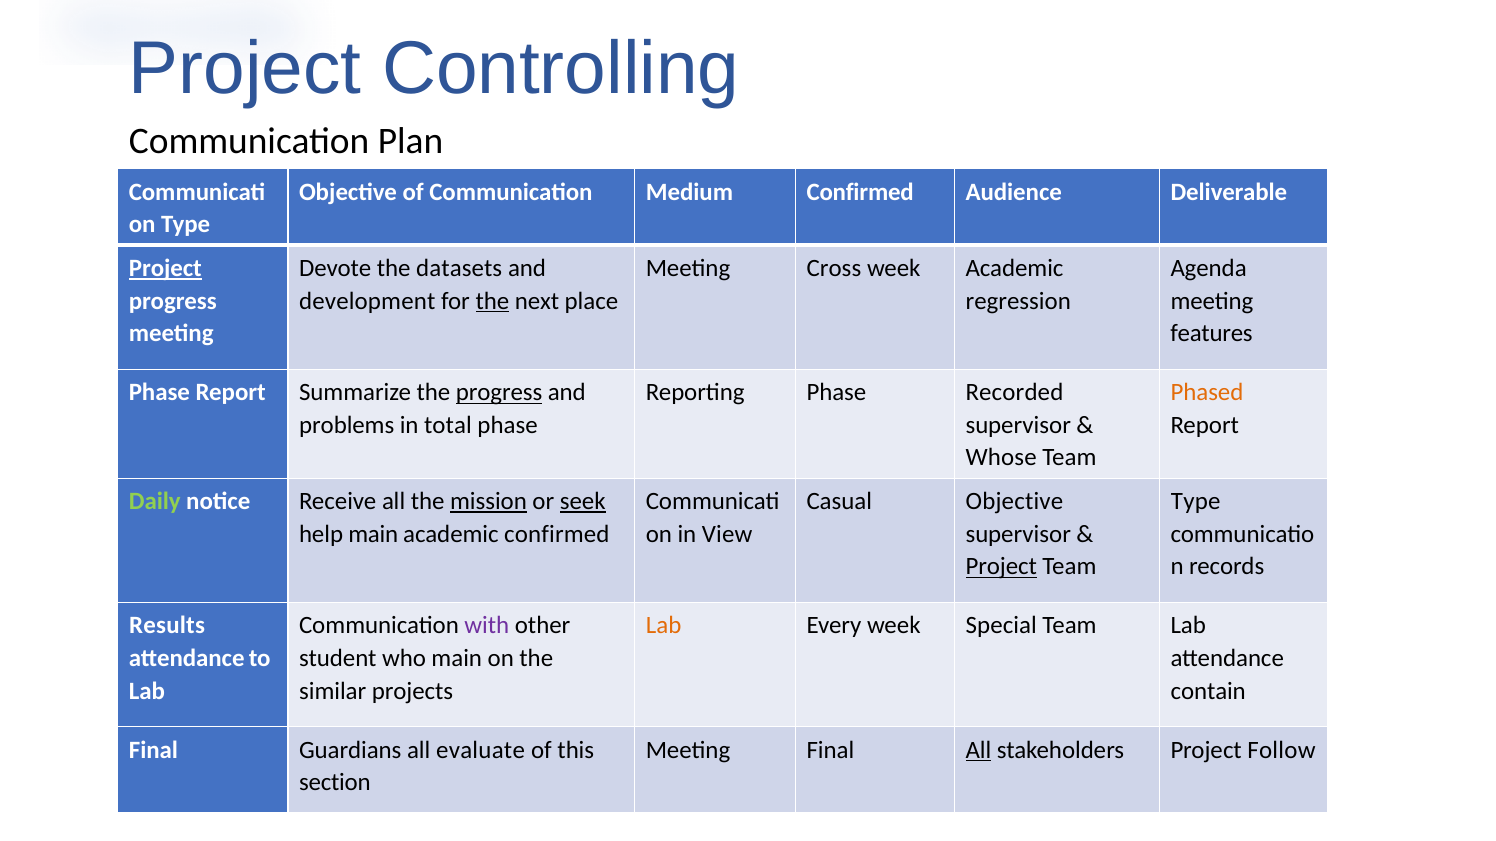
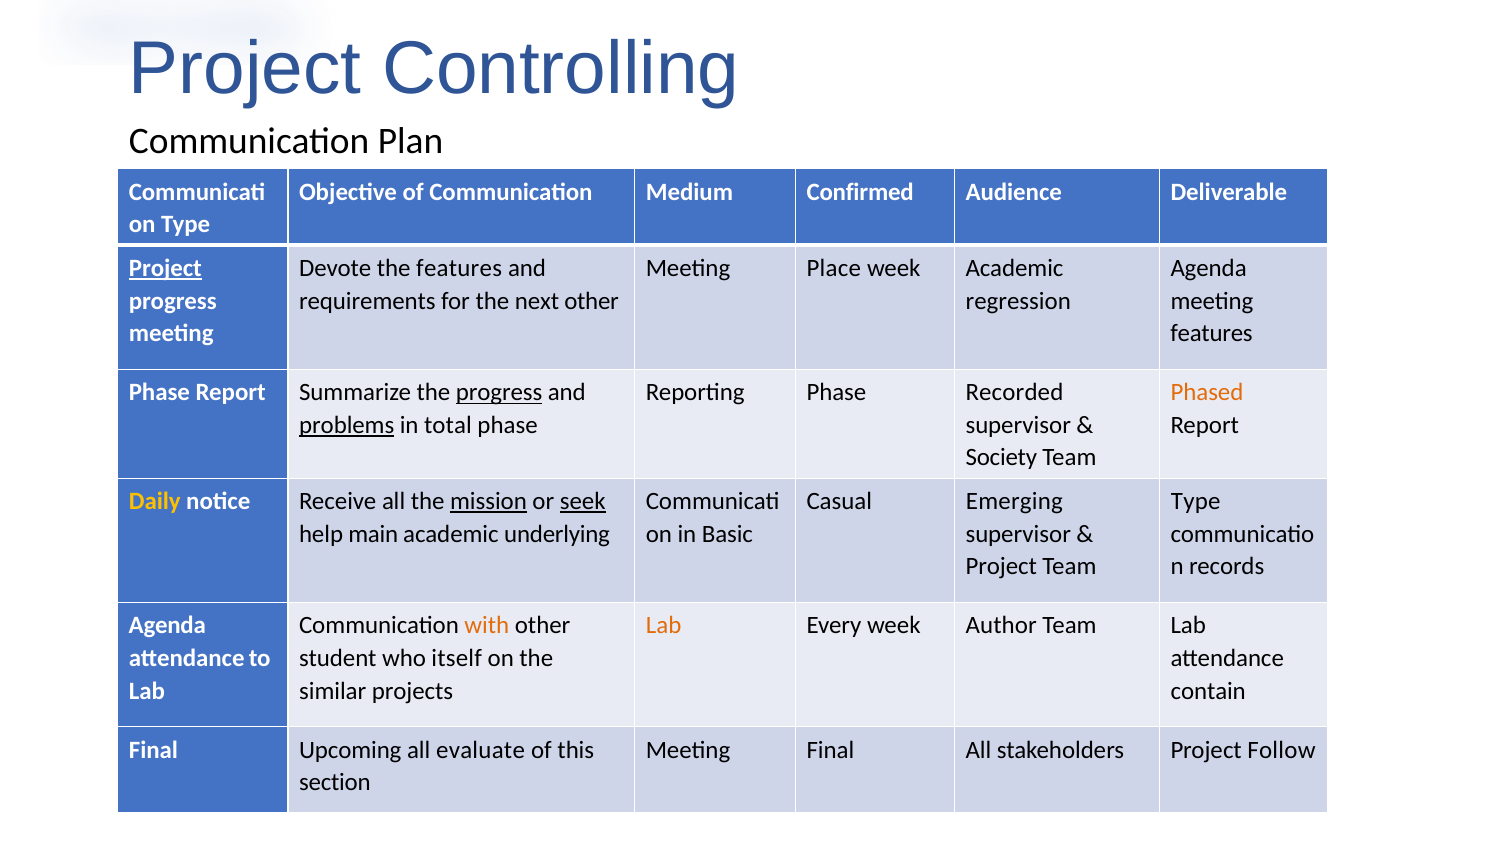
the datasets: datasets -> features (459, 268)
Cross: Cross -> Place (834, 268)
development: development -> requirements (367, 301)
the underline: present -> none (492, 301)
next place: place -> other (592, 301)
problems underline: none -> present (347, 425)
Whose: Whose -> Society (1001, 458)
Daily colour: light green -> yellow (155, 502)
Casual Objective: Objective -> Emerging (1014, 502)
academic confirmed: confirmed -> underlying (557, 534)
View: View -> Basic (727, 534)
Project underline: present -> none (1001, 567)
Results: Results -> Agenda (167, 626)
with colour: purple -> orange (487, 626)
Special: Special -> Author (1001, 626)
who main: main -> itself (457, 659)
Guardians: Guardians -> Upcoming (350, 750)
All underline: present -> none (978, 750)
